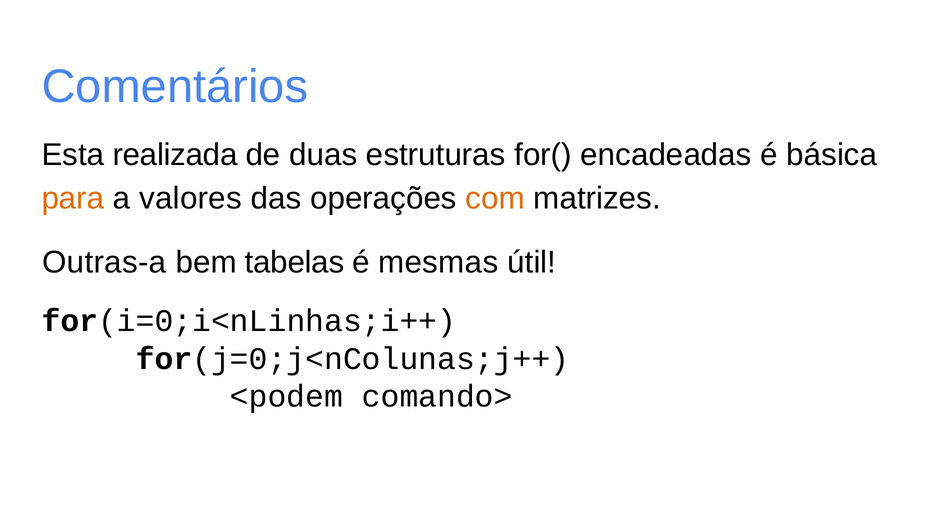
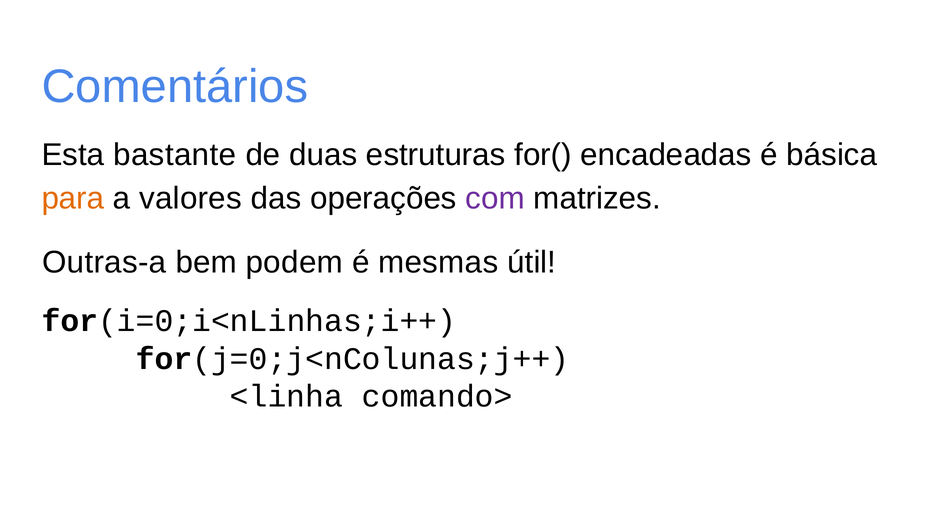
realizada: realizada -> bastante (175, 155)
com colour: orange -> purple (495, 198)
tabelas: tabelas -> podem (294, 262)
<podem: <podem -> <linha (286, 396)
